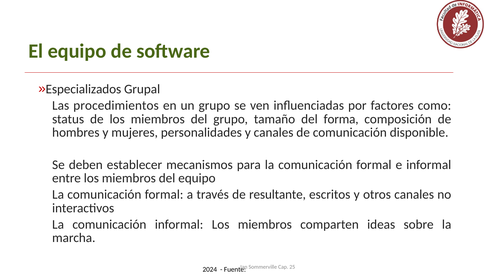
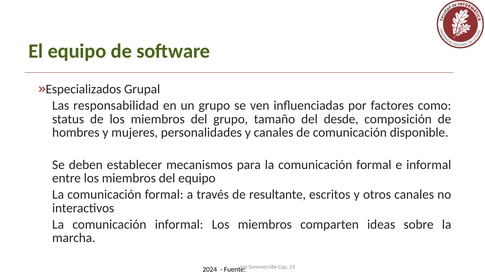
procedimientos: procedimientos -> responsabilidad (116, 106)
forma: forma -> desde (341, 119)
